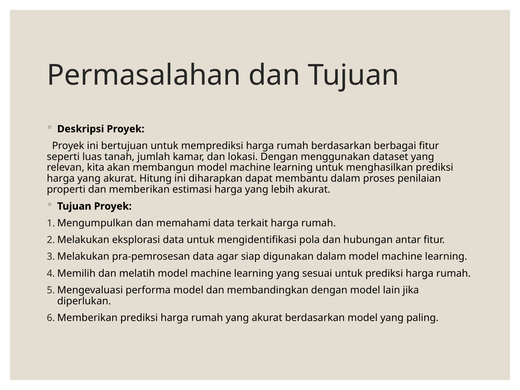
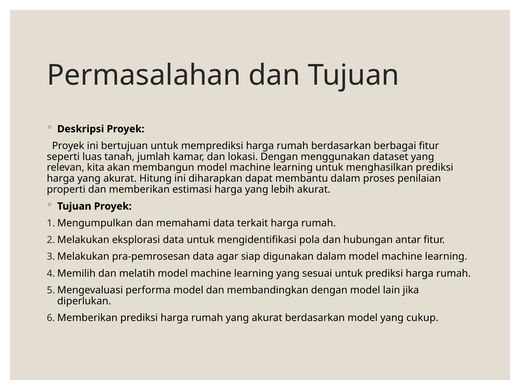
paling: paling -> cukup (422, 318)
